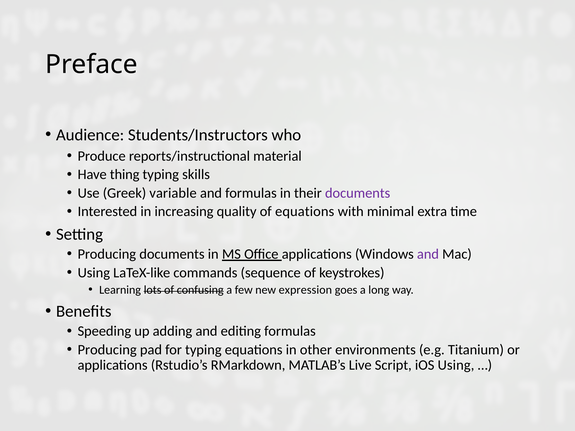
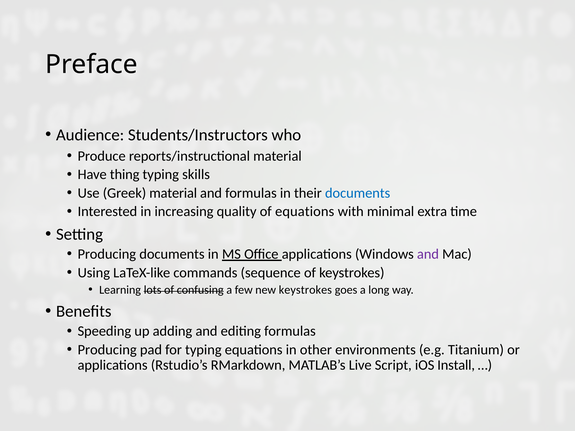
Greek variable: variable -> material (173, 193)
documents colour: purple -> blue (358, 193)
new expression: expression -> keystrokes (305, 290)
iOS Using: Using -> Install (456, 365)
